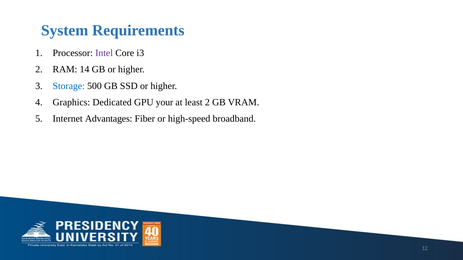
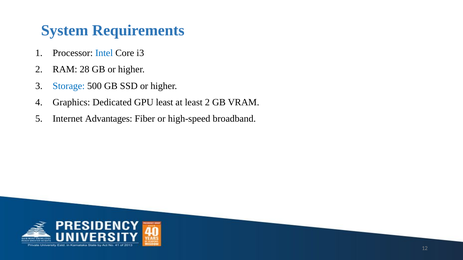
Intel colour: purple -> blue (104, 53)
14: 14 -> 28 (85, 70)
GPU your: your -> least (164, 102)
